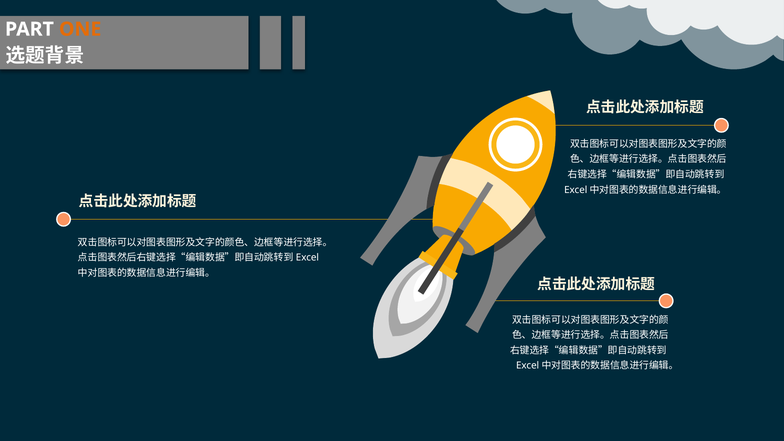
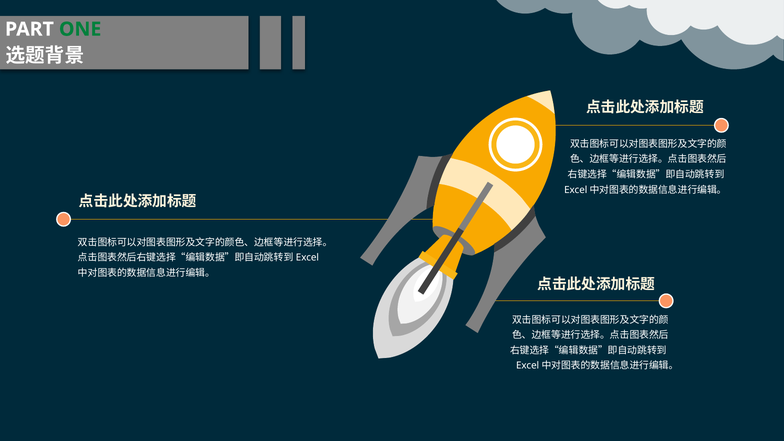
ONE colour: orange -> green (80, 29)
